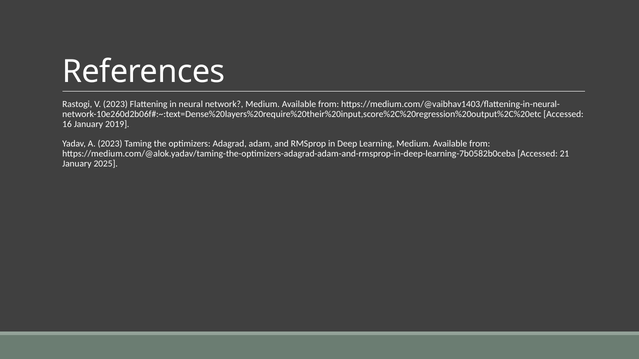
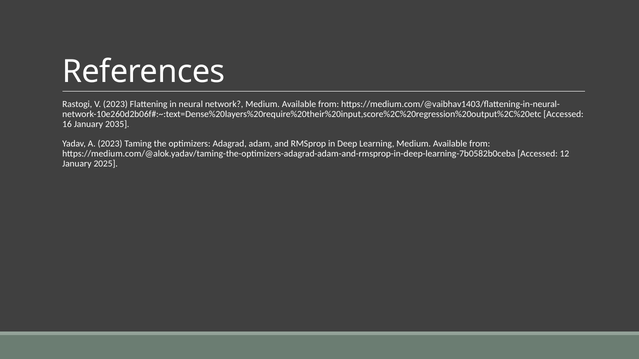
2019: 2019 -> 2035 (117, 124)
21: 21 -> 12 (564, 154)
